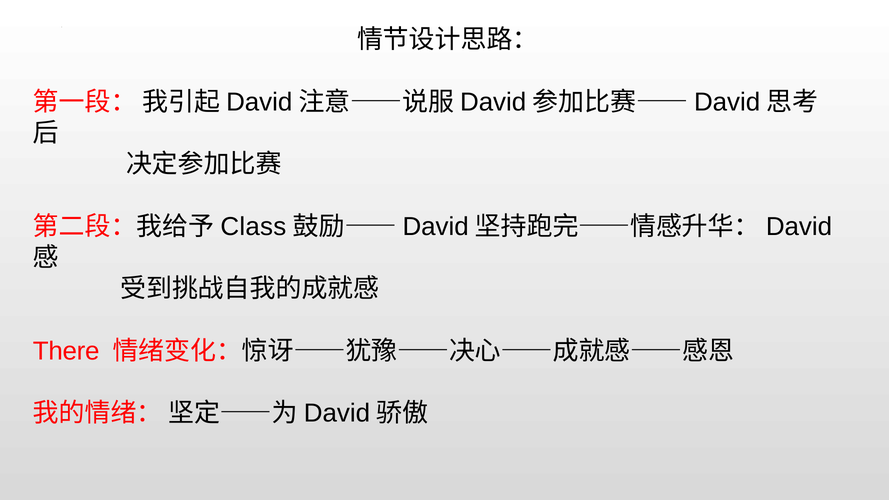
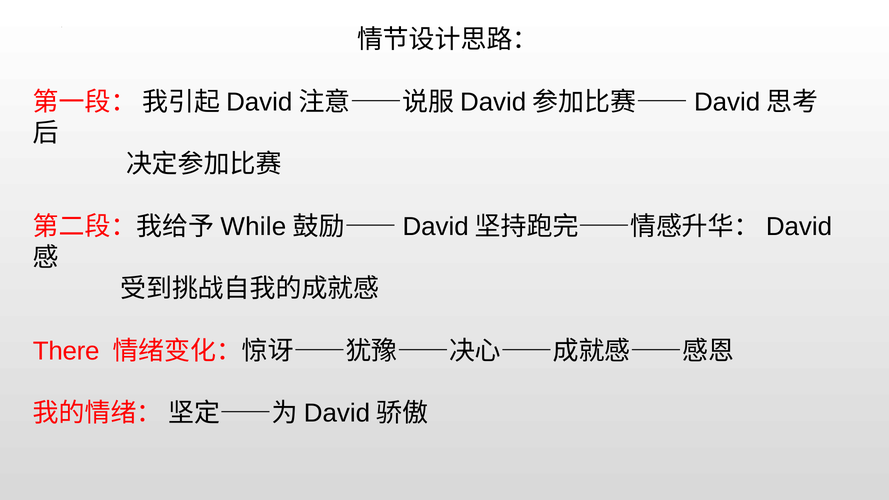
Class: Class -> While (253, 227)
